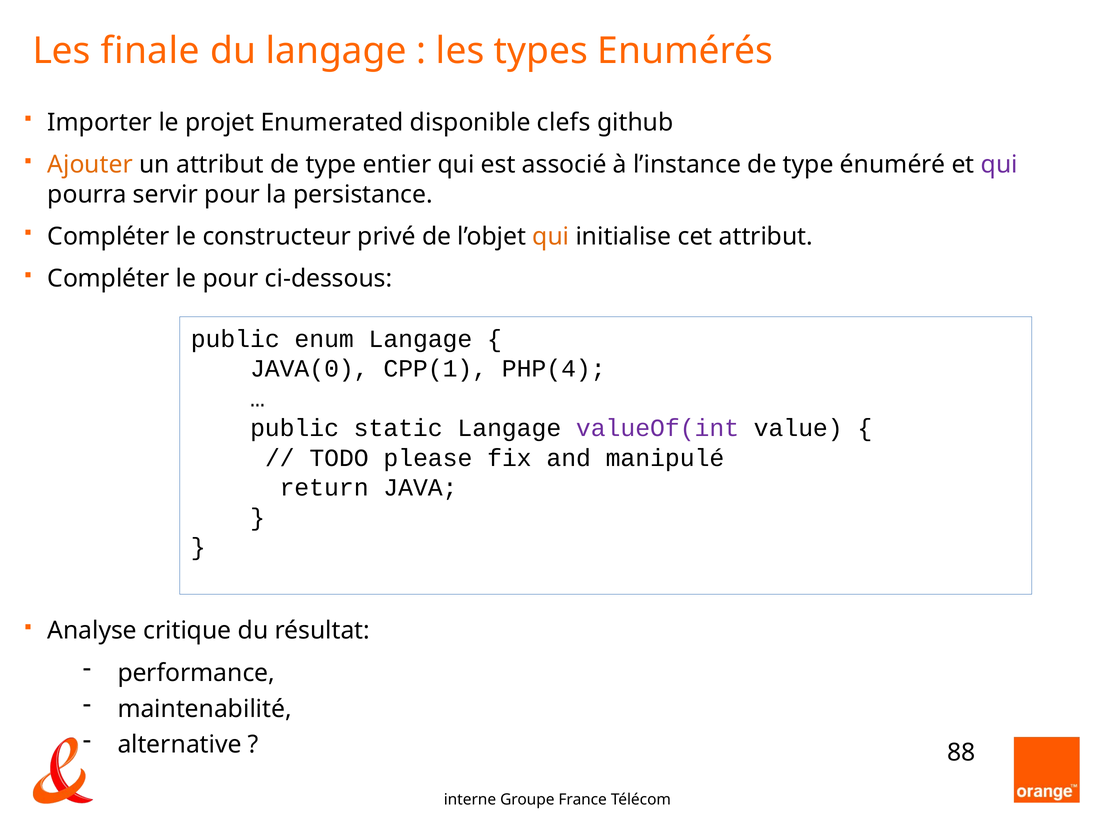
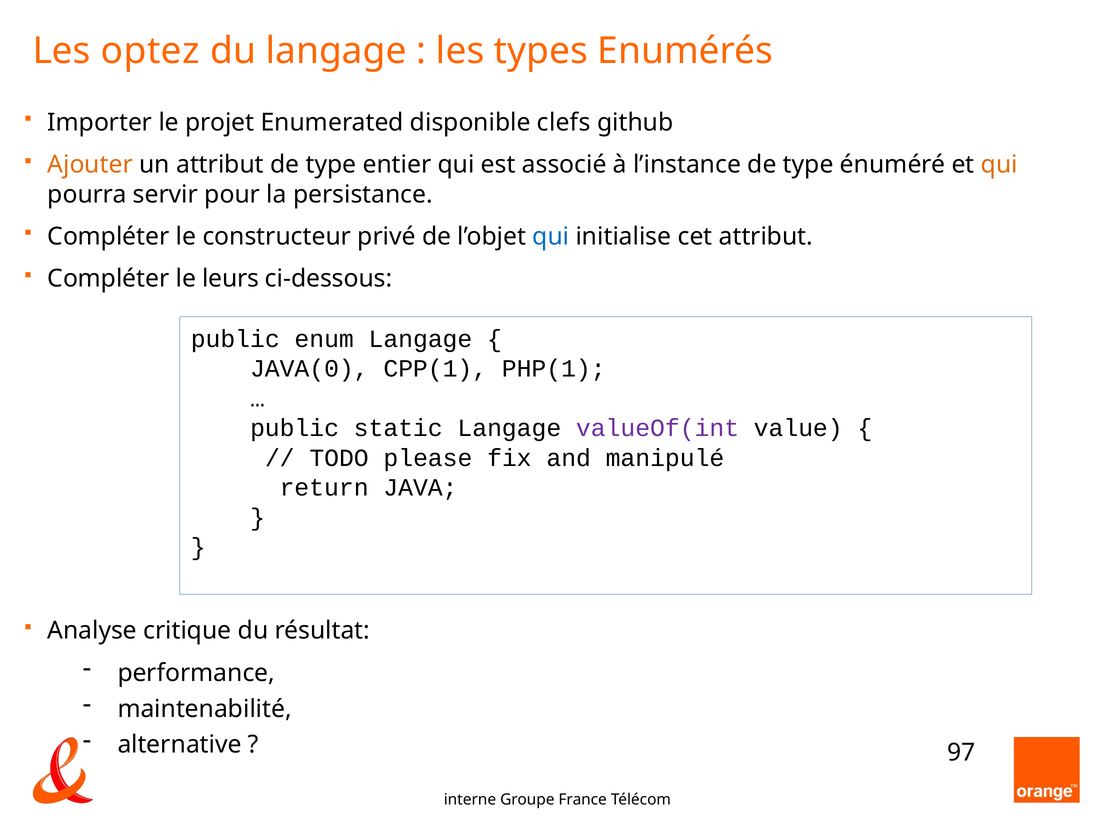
finale: finale -> optez (150, 51)
qui colour: purple -> orange (999, 165)
qui colour: orange -> blue (551, 236)
le pour: pour -> leurs (231, 278)
PHP(4: PHP(4 -> PHP(1 (554, 368)
88: 88 -> 97 (962, 752)
